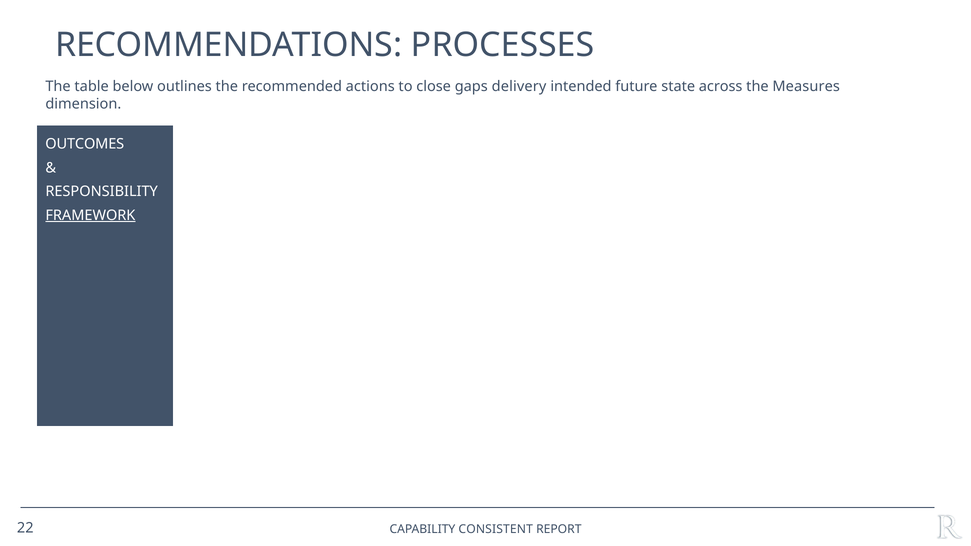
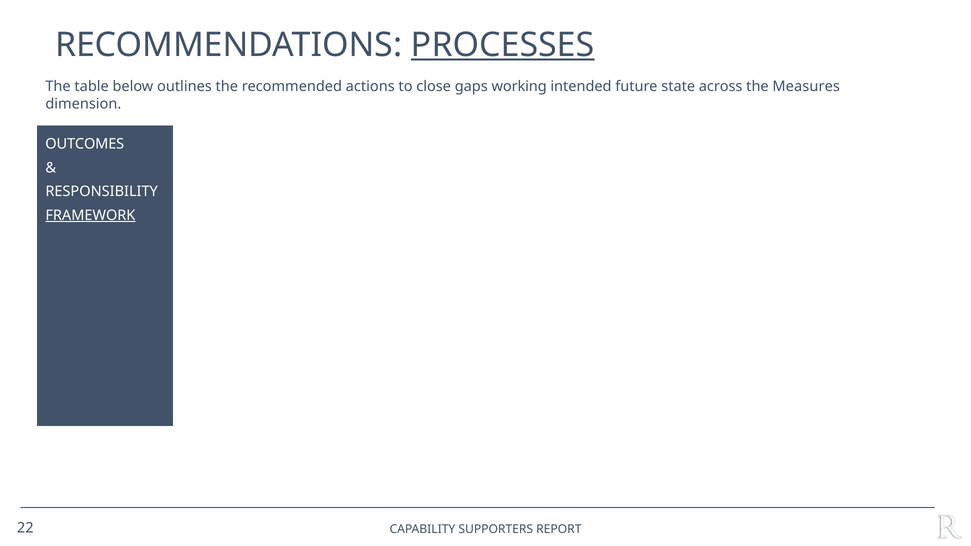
PROCESSES underline: none -> present (503, 45)
delivery: delivery -> working (519, 87)
CONSISTENT: CONSISTENT -> SUPPORTERS (496, 529)
